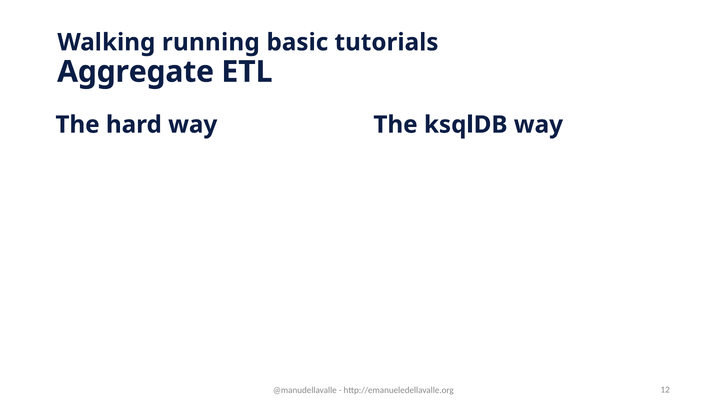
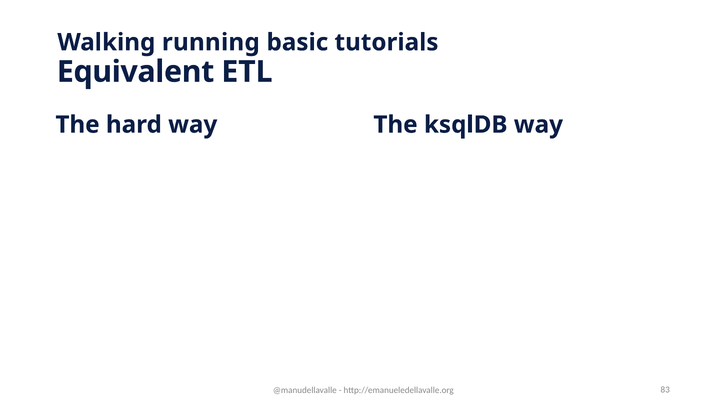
Aggregate: Aggregate -> Equivalent (136, 72)
12: 12 -> 83 (665, 390)
